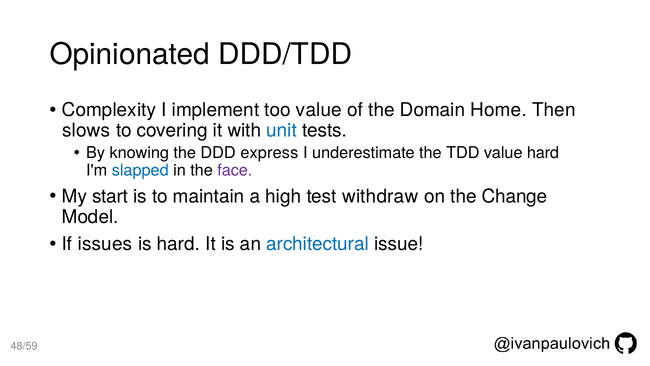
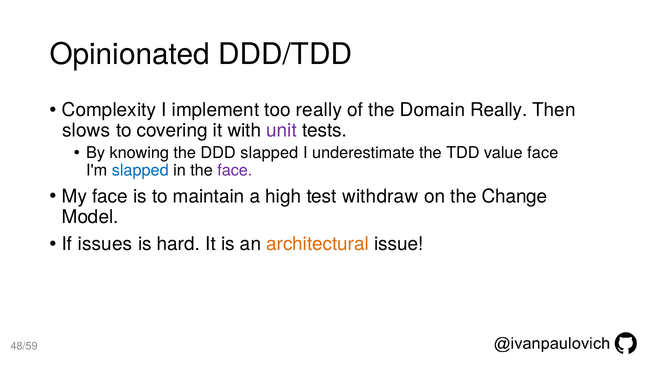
too value: value -> really (319, 110)
Domain Home: Home -> Really (499, 110)
unit colour: blue -> purple (282, 130)
DDD express: express -> slapped (269, 153)
value hard: hard -> face (543, 153)
My start: start -> face (110, 196)
architectural colour: blue -> orange (318, 244)
